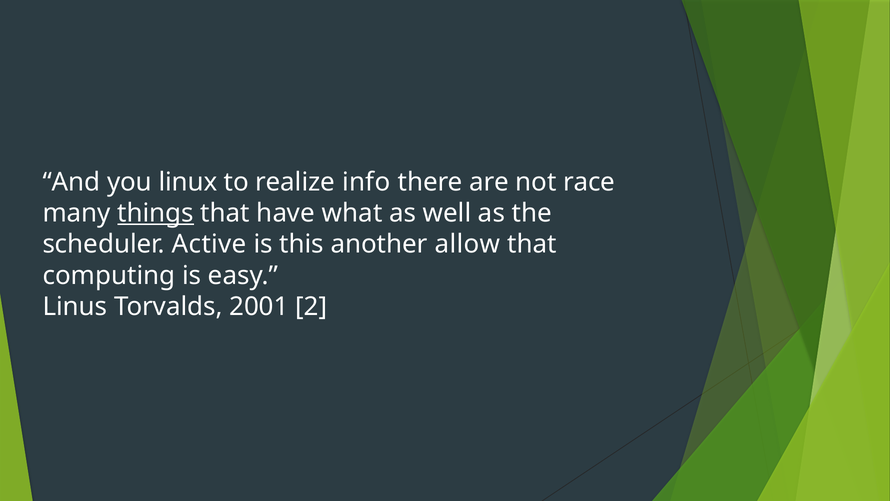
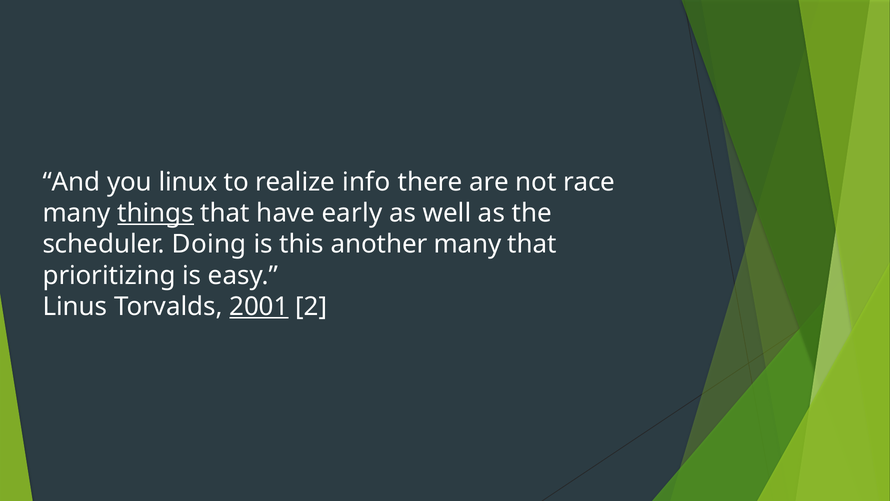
what: what -> early (352, 213)
Active: Active -> Doing (209, 244)
another allow: allow -> many (468, 244)
computing: computing -> prioritizing (109, 275)
2001 underline: none -> present (259, 306)
